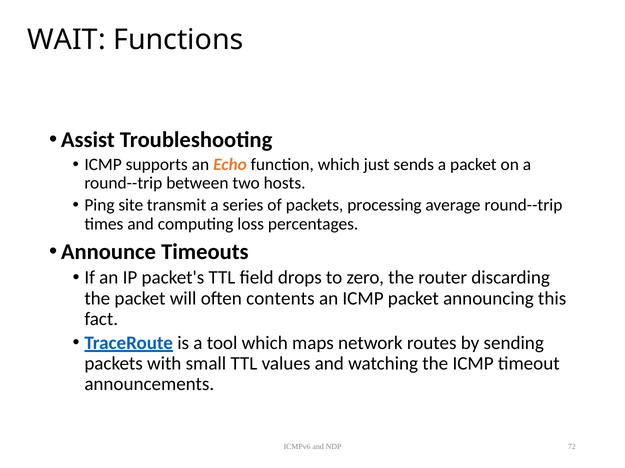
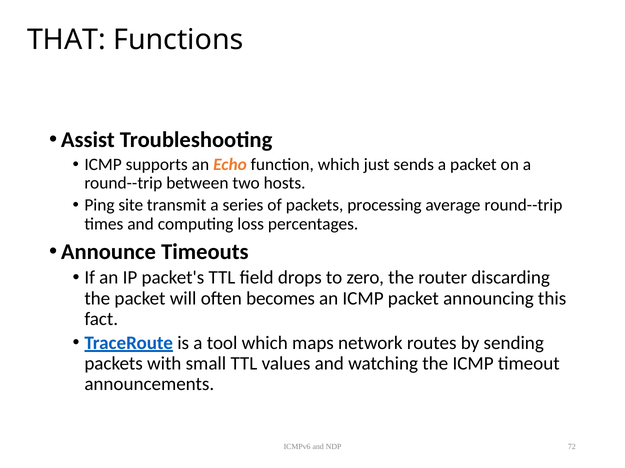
WAIT: WAIT -> THAT (66, 40)
contents: contents -> becomes (281, 299)
